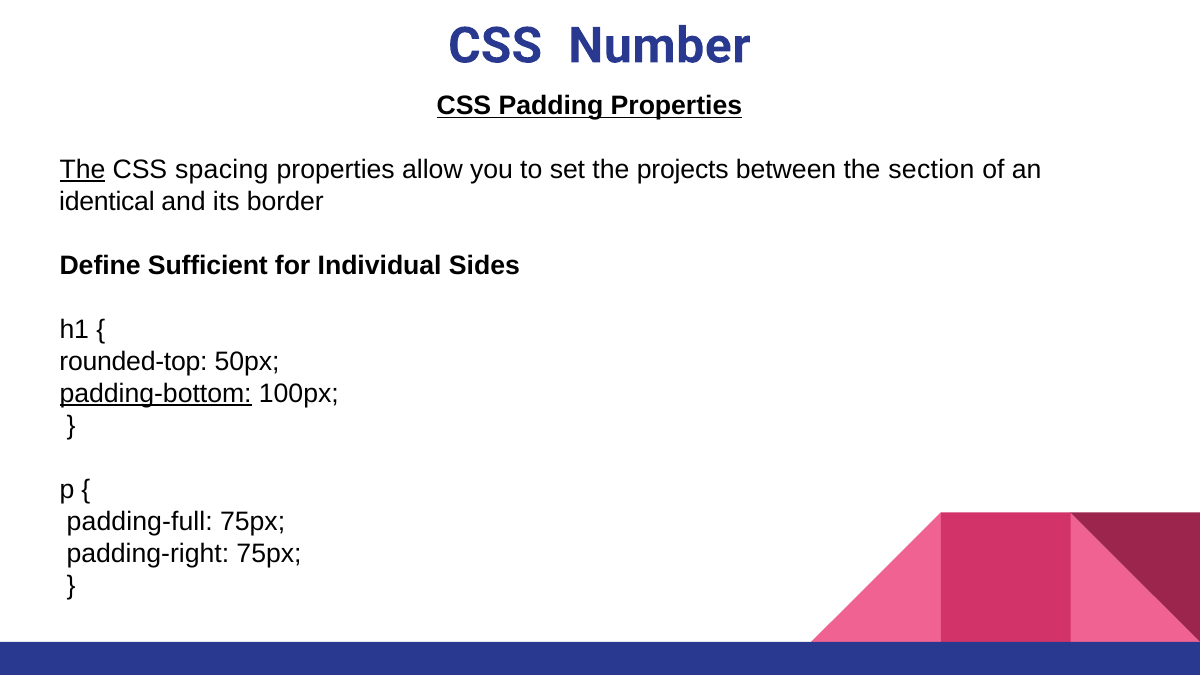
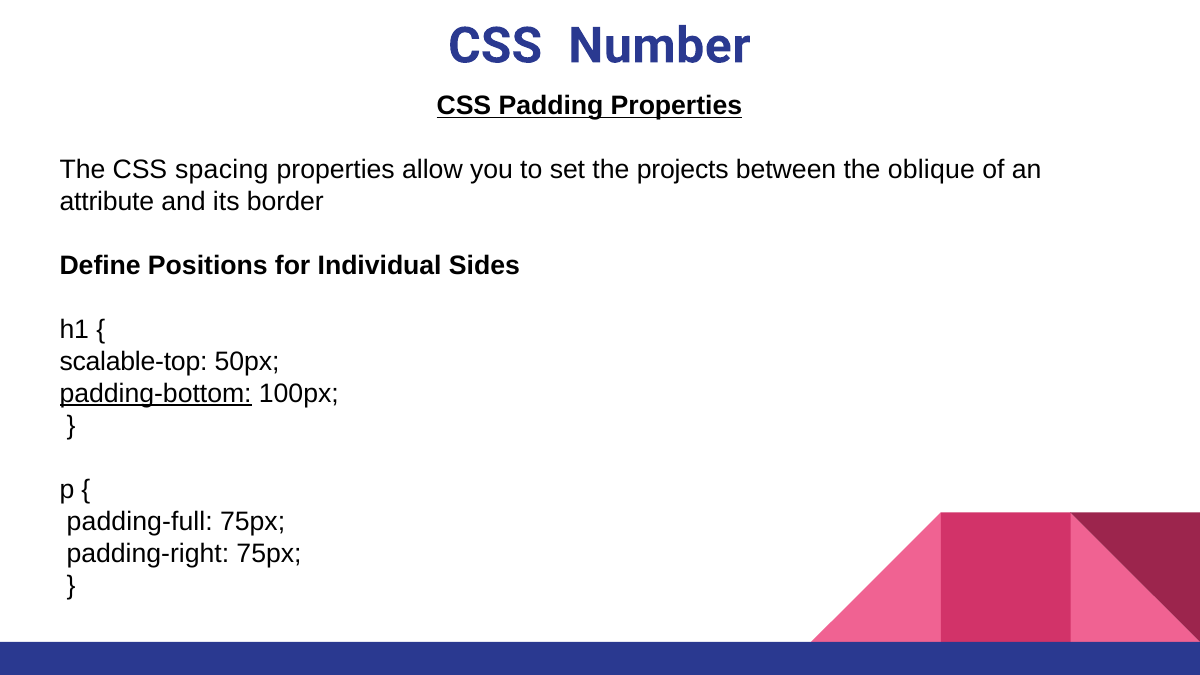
The underline: present -> none (82, 170)
section: section -> oblique (931, 170)
identical: identical -> attribute (107, 202)
Sufficient: Sufficient -> Positions (208, 266)
rounded-top: rounded-top -> scalable-top (133, 362)
